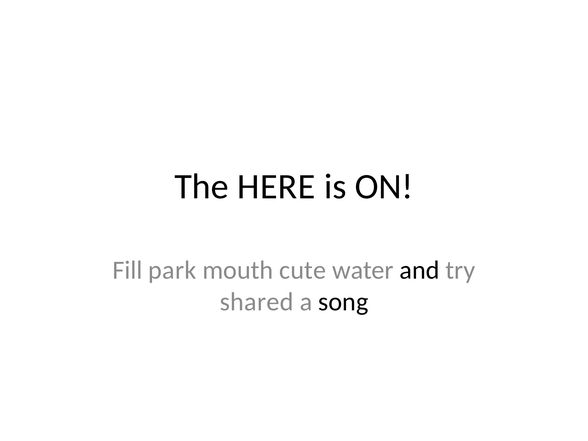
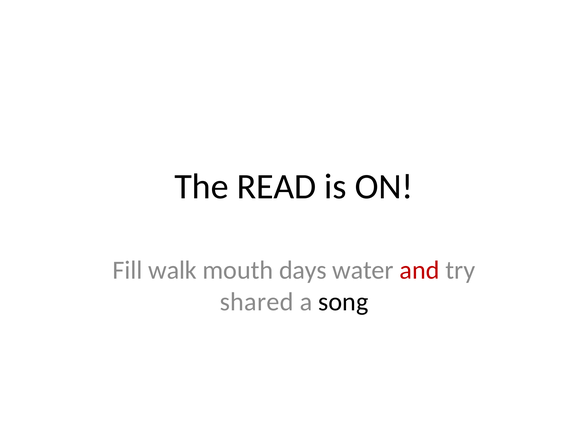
HERE: HERE -> READ (276, 187)
park: park -> walk (172, 270)
cute: cute -> days (303, 270)
and colour: black -> red (419, 270)
